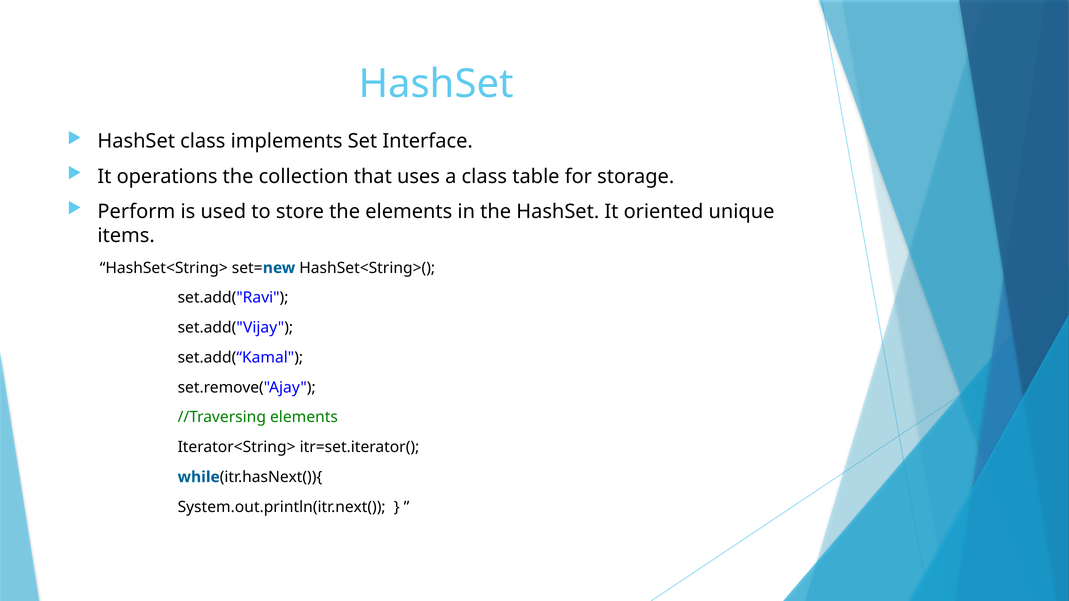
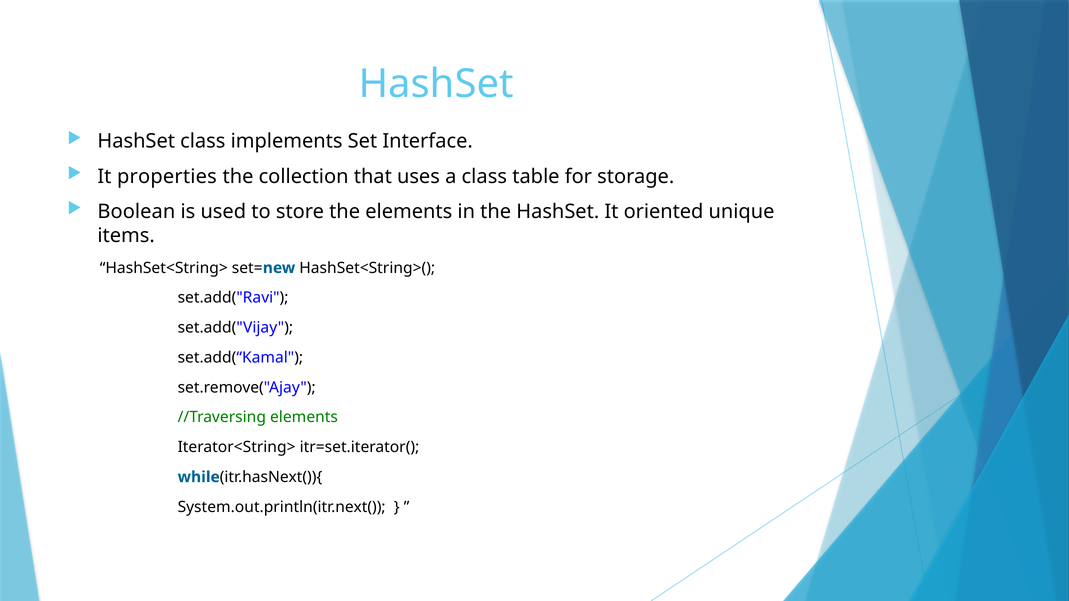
operations: operations -> properties (167, 177)
Perform: Perform -> Boolean (136, 212)
